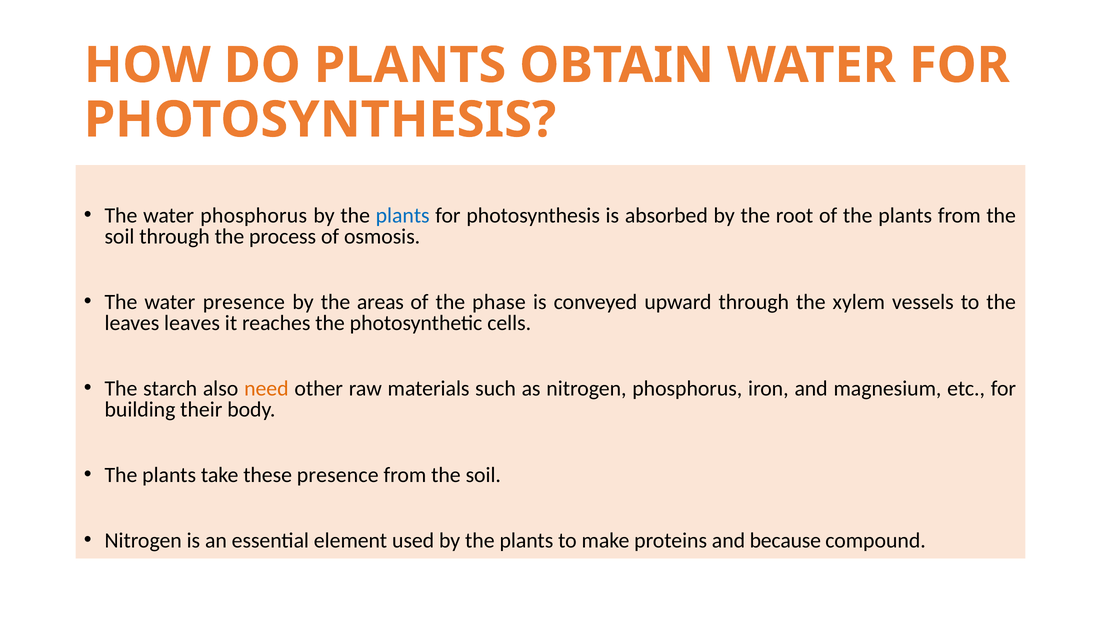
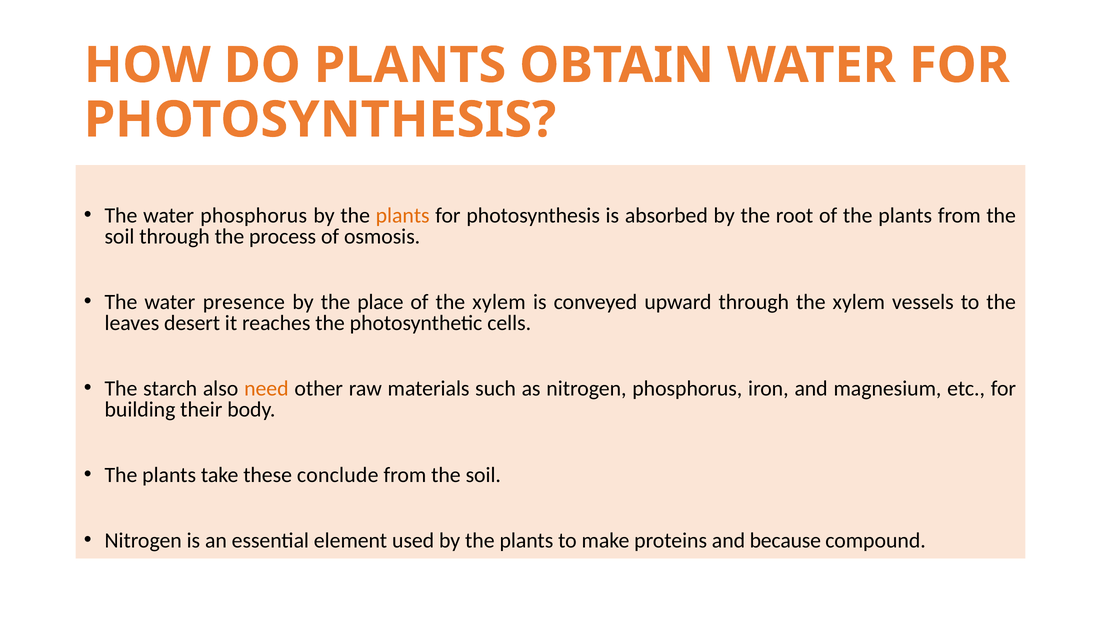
plants colour: blue -> orange (403, 215)
areas: areas -> place (380, 302)
of the phase: phase -> xylem (499, 302)
leaves leaves: leaves -> desert (192, 323)
these presence: presence -> conclude (338, 475)
